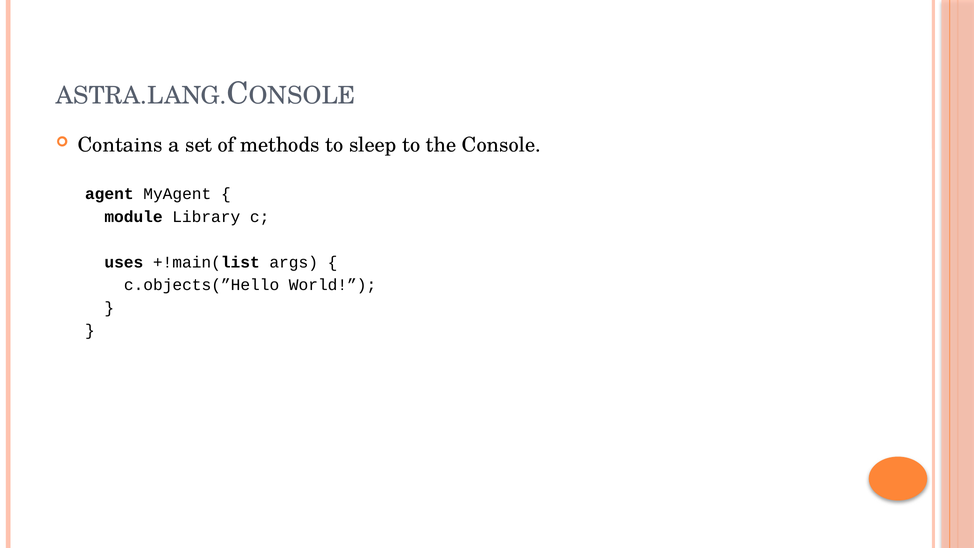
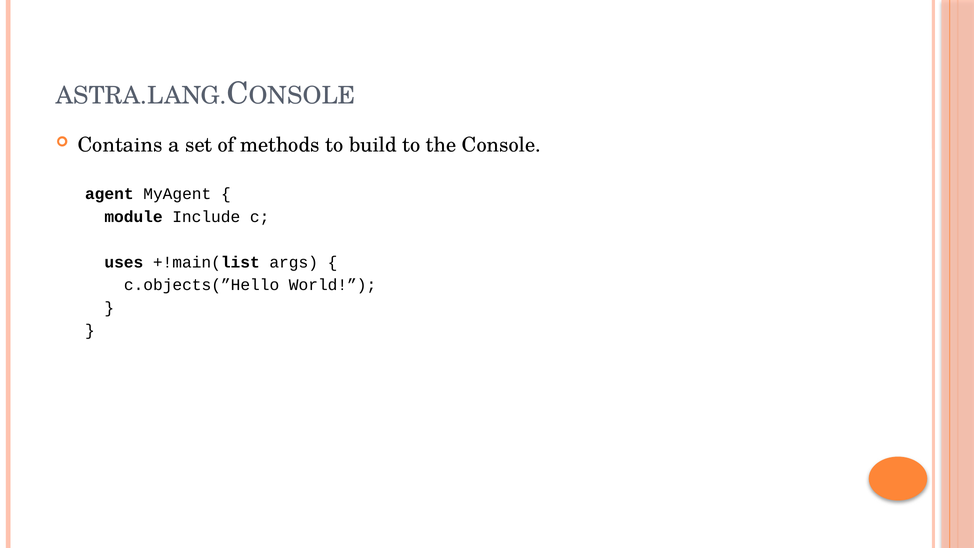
sleep: sleep -> build (373, 145)
Library: Library -> Include (206, 217)
